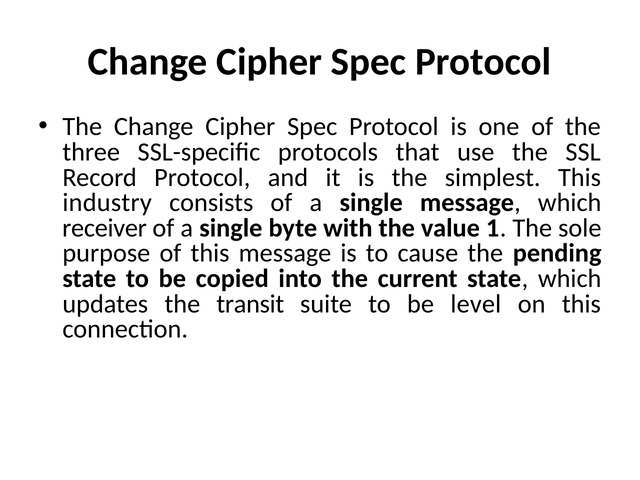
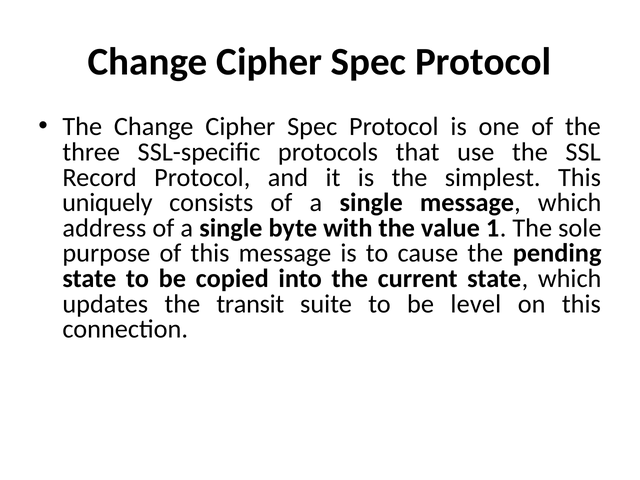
industry: industry -> uniquely (107, 203)
receiver: receiver -> address (104, 228)
